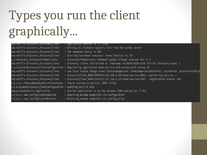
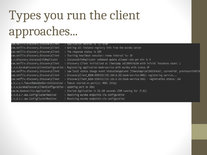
graphically: graphically -> approaches (43, 31)
